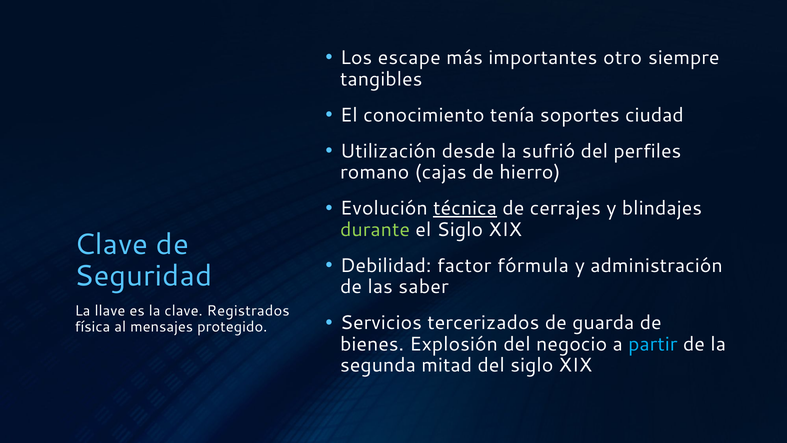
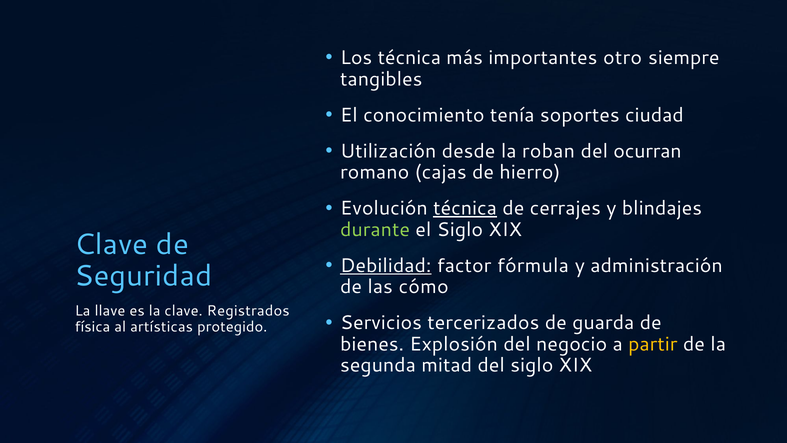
Los escape: escape -> técnica (409, 58)
sufrió: sufrió -> roban (548, 151)
perfiles: perfiles -> ocurran (647, 151)
Debilidad underline: none -> present (386, 266)
saber: saber -> cómo (424, 287)
mensajes: mensajes -> artísticas (162, 327)
partir colour: light blue -> yellow (653, 344)
